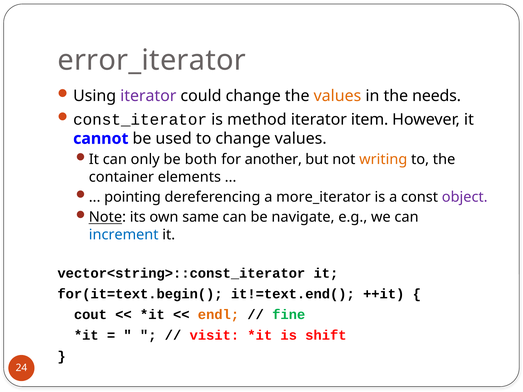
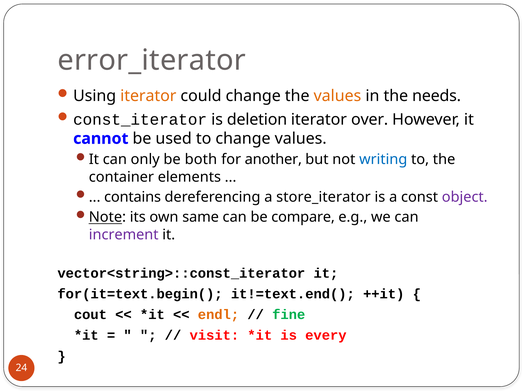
iterator colour: purple -> orange (148, 96)
method: method -> deletion (257, 119)
item: item -> over (370, 119)
writing colour: orange -> blue (383, 160)
pointing: pointing -> contains (133, 197)
more_iterator: more_iterator -> store_iterator (323, 197)
navigate: navigate -> compare (303, 217)
increment colour: blue -> purple (124, 235)
shift: shift -> every (326, 336)
